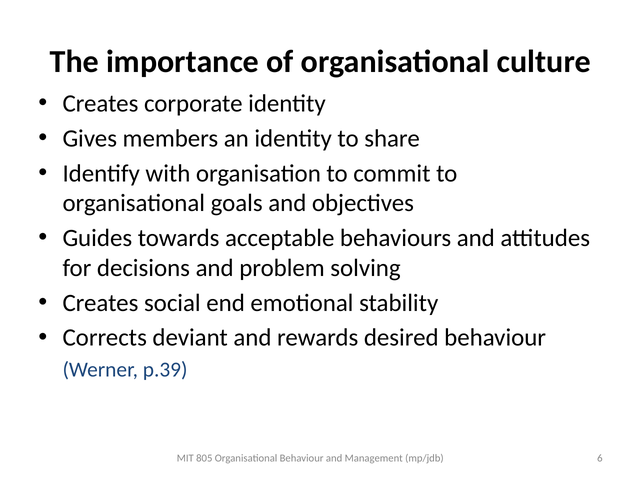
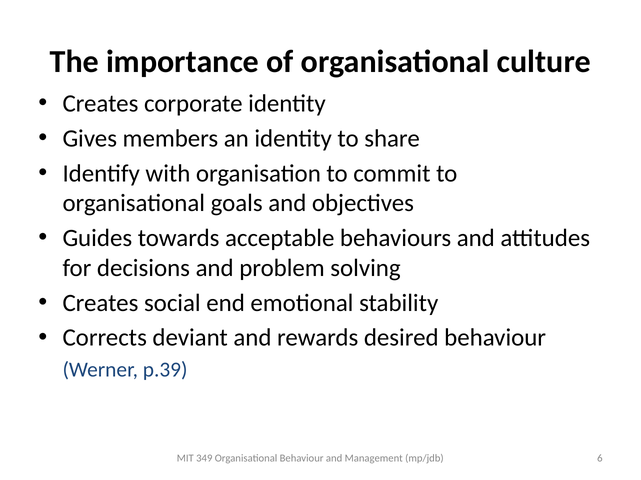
805: 805 -> 349 (204, 459)
